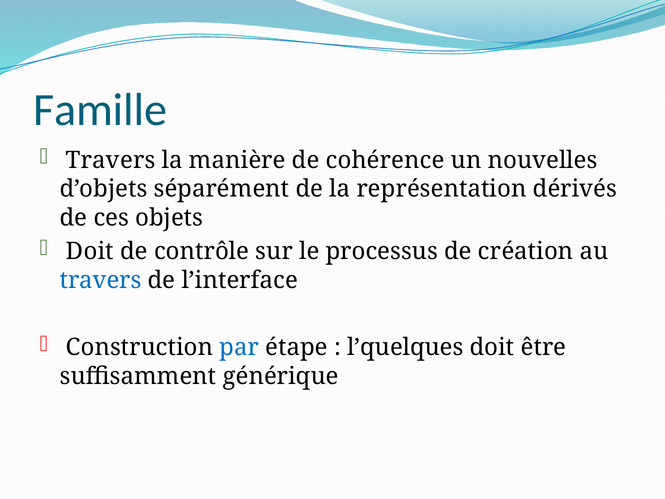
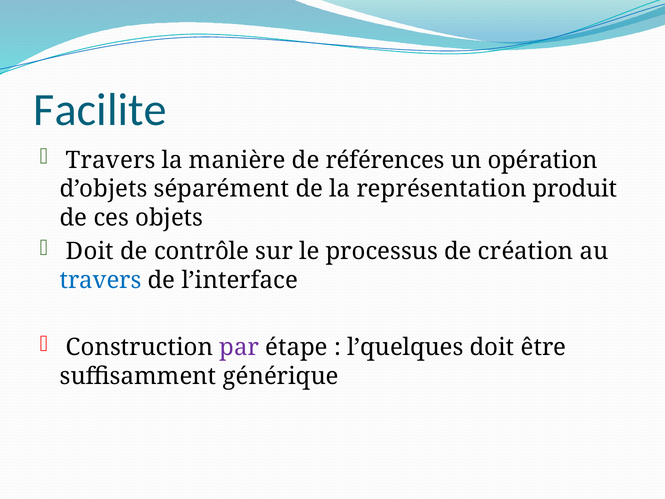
Famille: Famille -> Facilite (100, 110)
cohérence: cohérence -> références (385, 160)
nouvelles: nouvelles -> opération (543, 160)
dérivés: dérivés -> produit (575, 189)
par colour: blue -> purple (239, 347)
